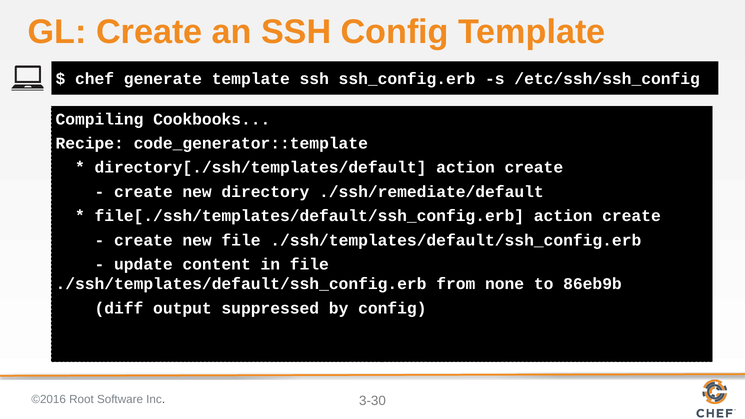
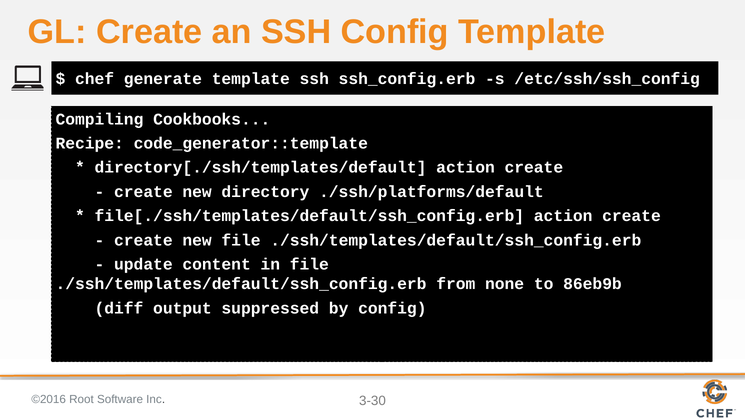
./ssh/remediate/default: ./ssh/remediate/default -> ./ssh/platforms/default (431, 192)
